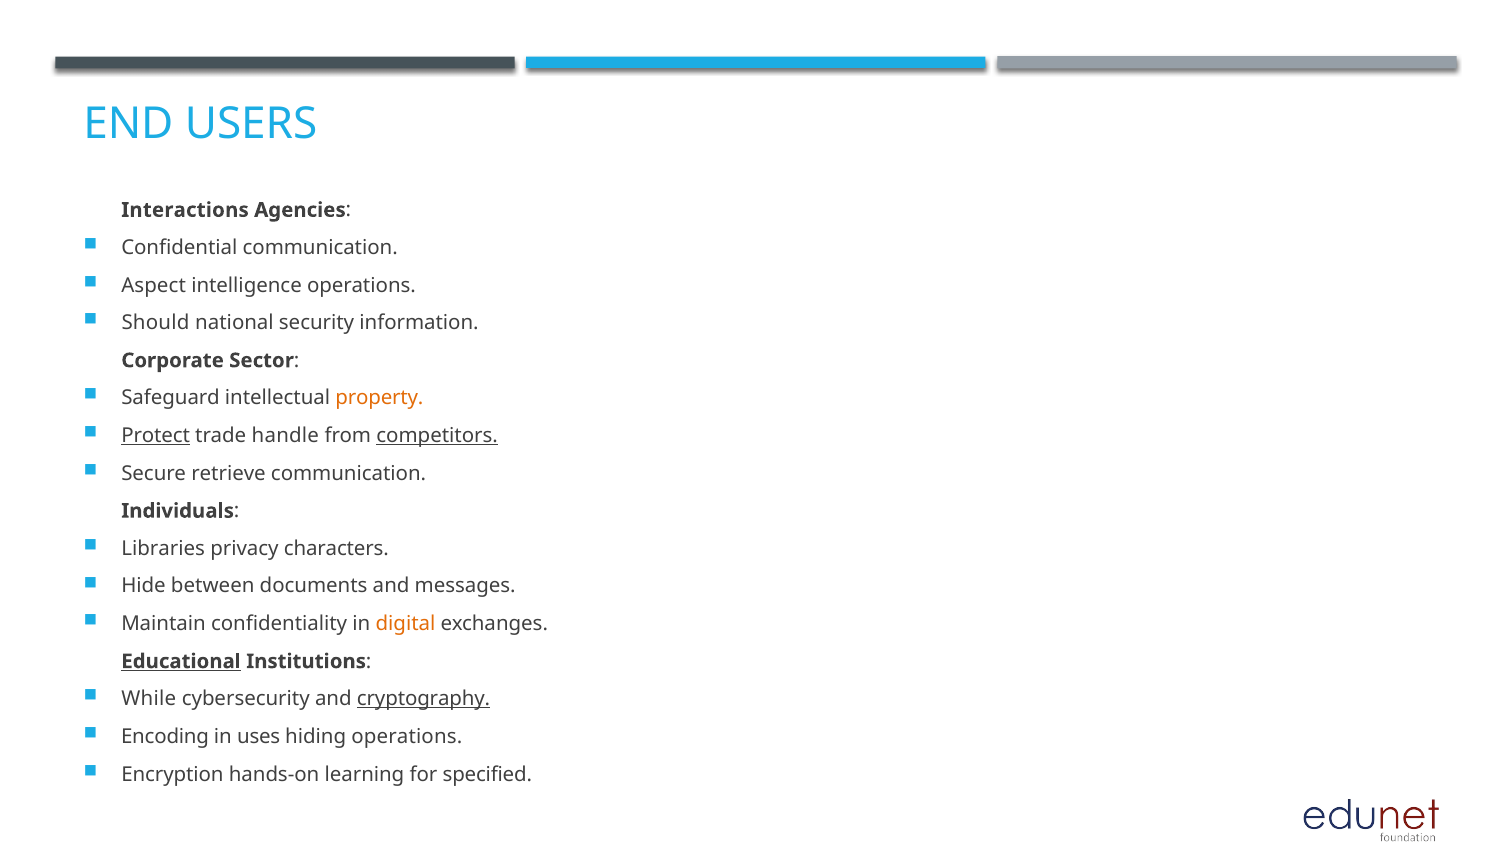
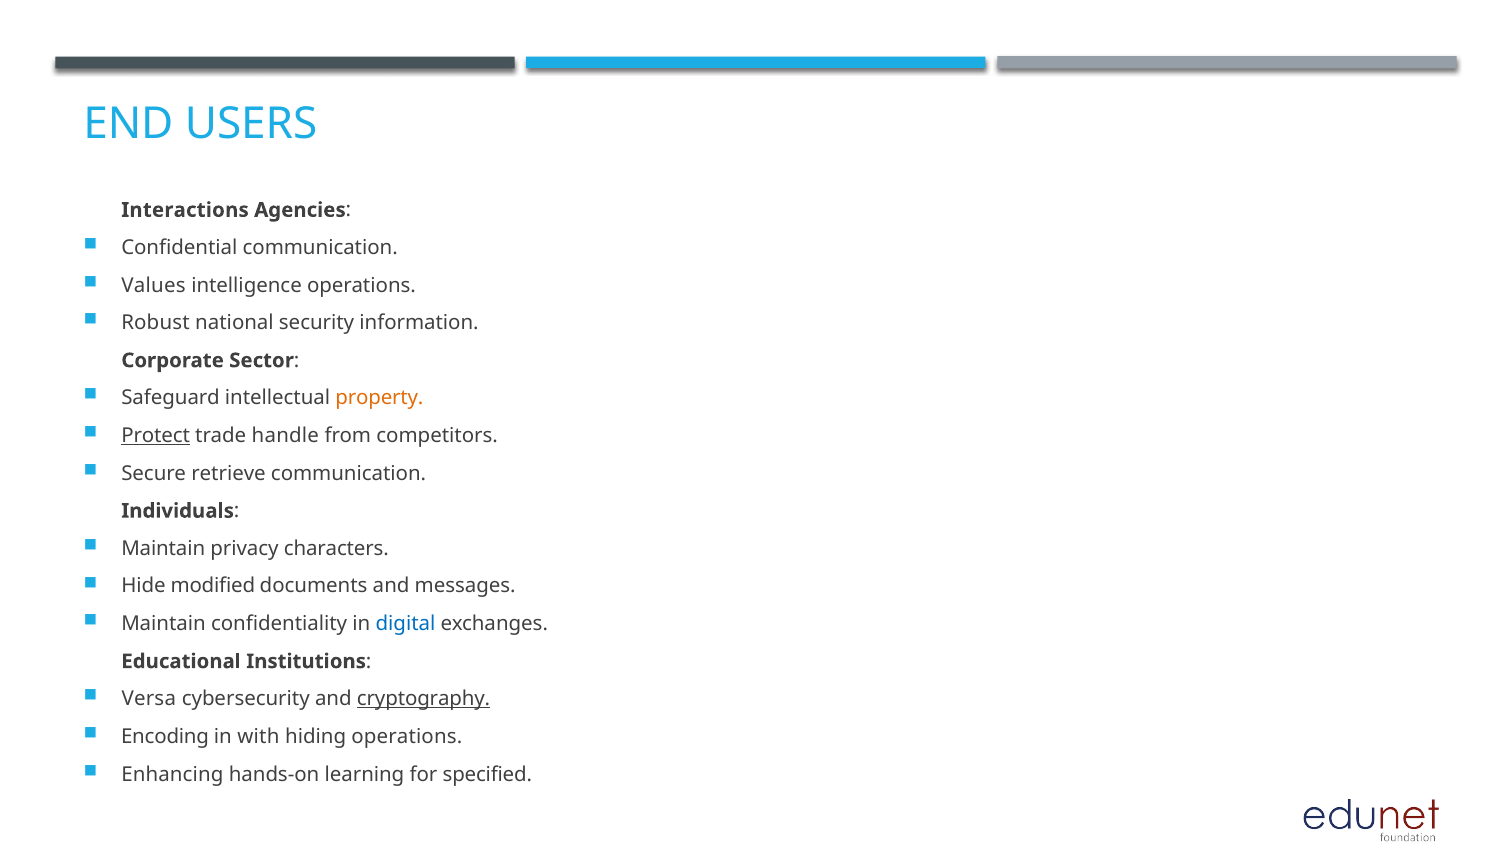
Aspect: Aspect -> Values (154, 285)
Should: Should -> Robust (156, 323)
competitors underline: present -> none (437, 436)
Libraries: Libraries -> Maintain (163, 549)
between: between -> modified (213, 587)
digital colour: orange -> blue (405, 624)
Educational underline: present -> none (181, 662)
While: While -> Versa (149, 699)
uses: uses -> with (258, 737)
Encryption: Encryption -> Enhancing (172, 775)
